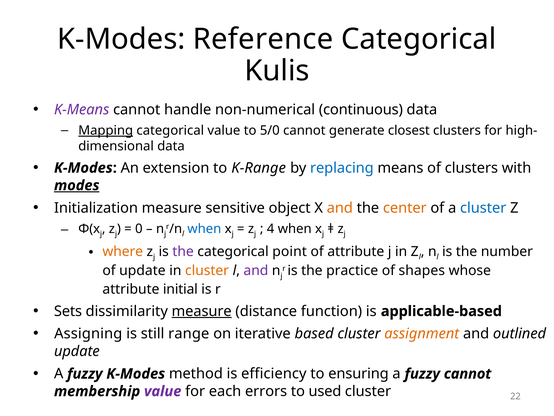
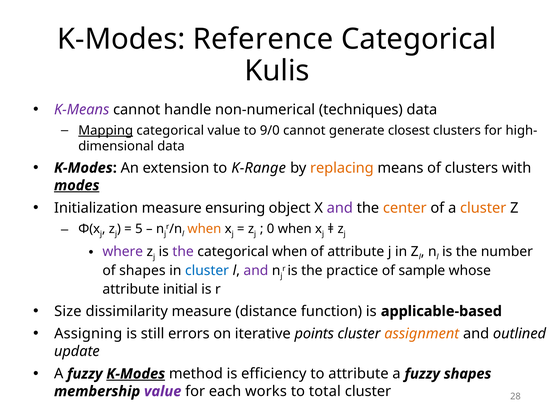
continuous: continuous -> techniques (361, 110)
5/0: 5/0 -> 9/0 (270, 130)
replacing colour: blue -> orange (342, 168)
sensitive: sensitive -> ensuring (235, 208)
and colour: orange -> purple (340, 208)
cluster colour: blue -> orange (483, 208)
0: 0 -> 5 (139, 229)
when colour: blue -> orange (204, 229)
4: 4 -> 0 (271, 229)
where colour: orange -> purple (123, 251)
categorical point: point -> when (290, 251)
shapes: shapes -> sample (422, 270)
of update: update -> shapes (142, 270)
cluster colour: orange -> blue (207, 270)
Sets: Sets -> Size (68, 311)
measure underline: present -> none (202, 311)
range: range -> errors (189, 333)
based: based -> points (314, 333)
K-Modes underline: none -> present (136, 373)
to ensuring: ensuring -> attribute (358, 373)
fuzzy cannot: cannot -> shapes (468, 373)
errors: errors -> works (266, 391)
used: used -> total (325, 391)
22: 22 -> 28 (515, 396)
